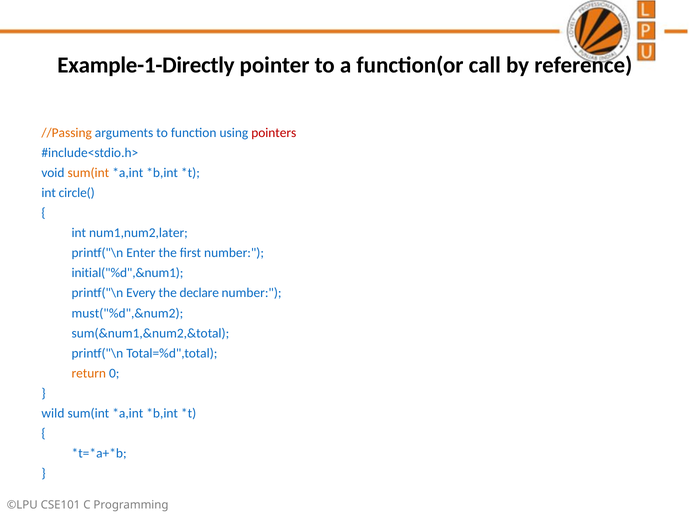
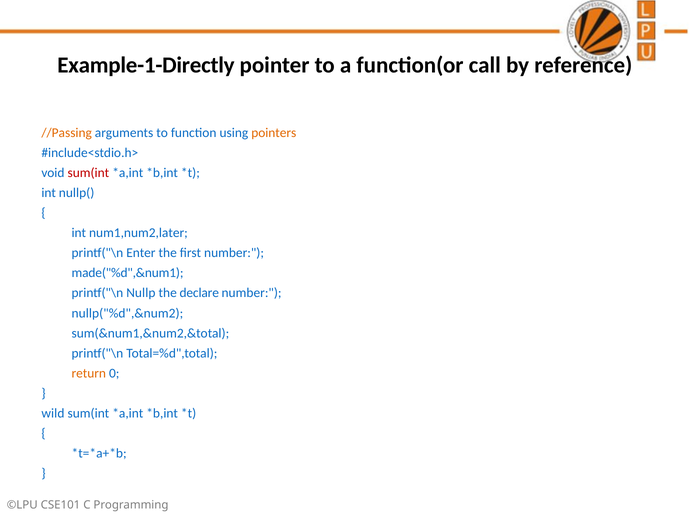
pointers colour: red -> orange (274, 133)
sum(int colour: orange -> red (88, 173)
circle(: circle( -> nullp( (77, 193)
initial("%d",&num1: initial("%d",&num1 -> made("%d",&num1 (128, 273)
Every: Every -> Nullp (141, 293)
must("%d",&num2: must("%d",&num2 -> nullp("%d",&num2 (127, 313)
